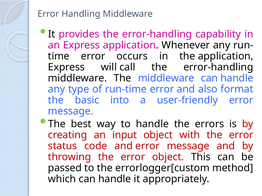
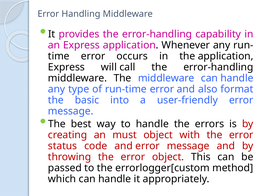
input: input -> must (125, 135)
